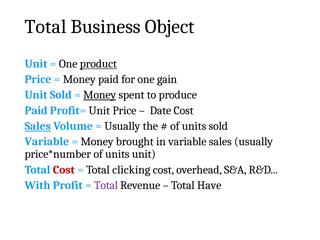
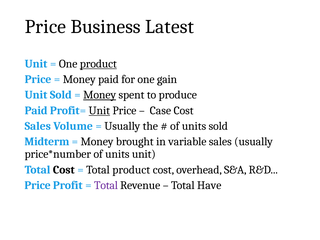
Total: Total -> Price (45, 27)
Object: Object -> Latest (170, 27)
Unit underline: none -> present (99, 111)
Date: Date -> Case (160, 111)
Sales underline: present -> none (38, 126)
Variable: Variable -> Midterm (47, 142)
Cost colour: red -> black (64, 170)
Total clicking: clicking -> product (131, 170)
With: With -> Price (38, 185)
